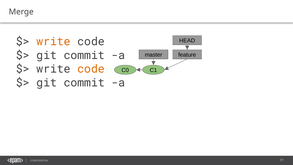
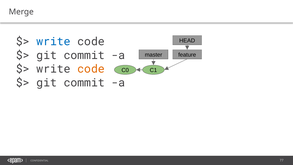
write colour: orange -> blue (53, 42)
